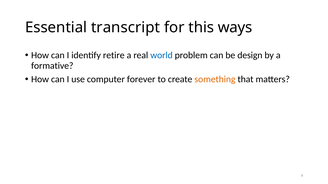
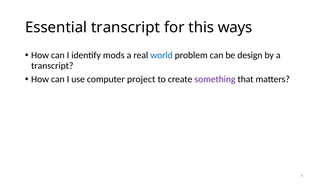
retire: retire -> mods (114, 55)
formative: formative -> transcript (52, 66)
forever: forever -> project (141, 80)
something colour: orange -> purple (215, 80)
